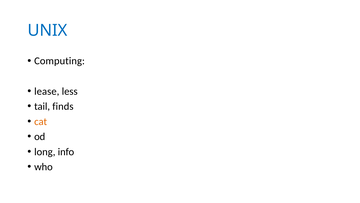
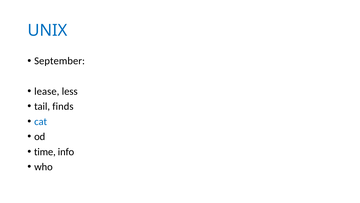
Computing: Computing -> September (60, 61)
cat colour: orange -> blue (41, 121)
long: long -> time (45, 151)
